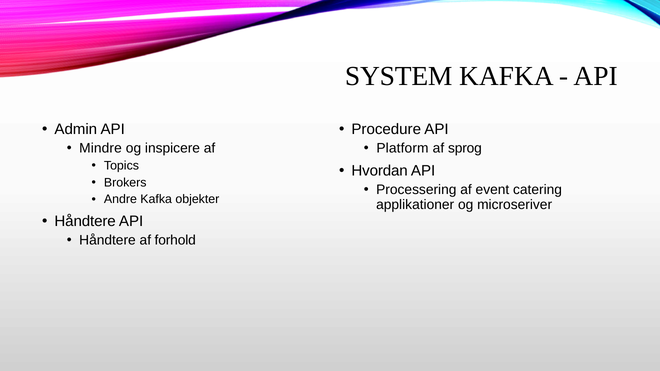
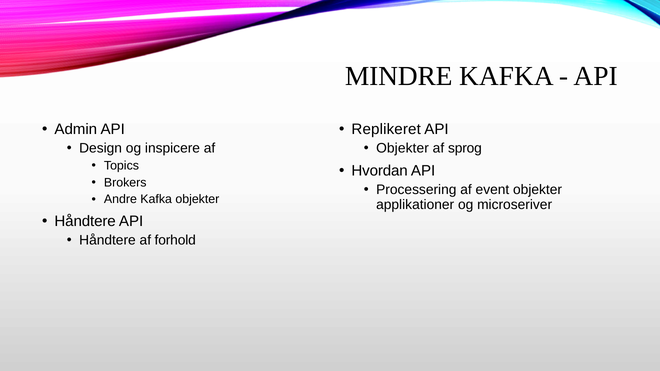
SYSTEM: SYSTEM -> MINDRE (399, 76)
Procedure: Procedure -> Replikeret (386, 129)
Mindre: Mindre -> Design (101, 148)
Platform: Platform -> Objekter (403, 148)
event catering: catering -> objekter (538, 190)
